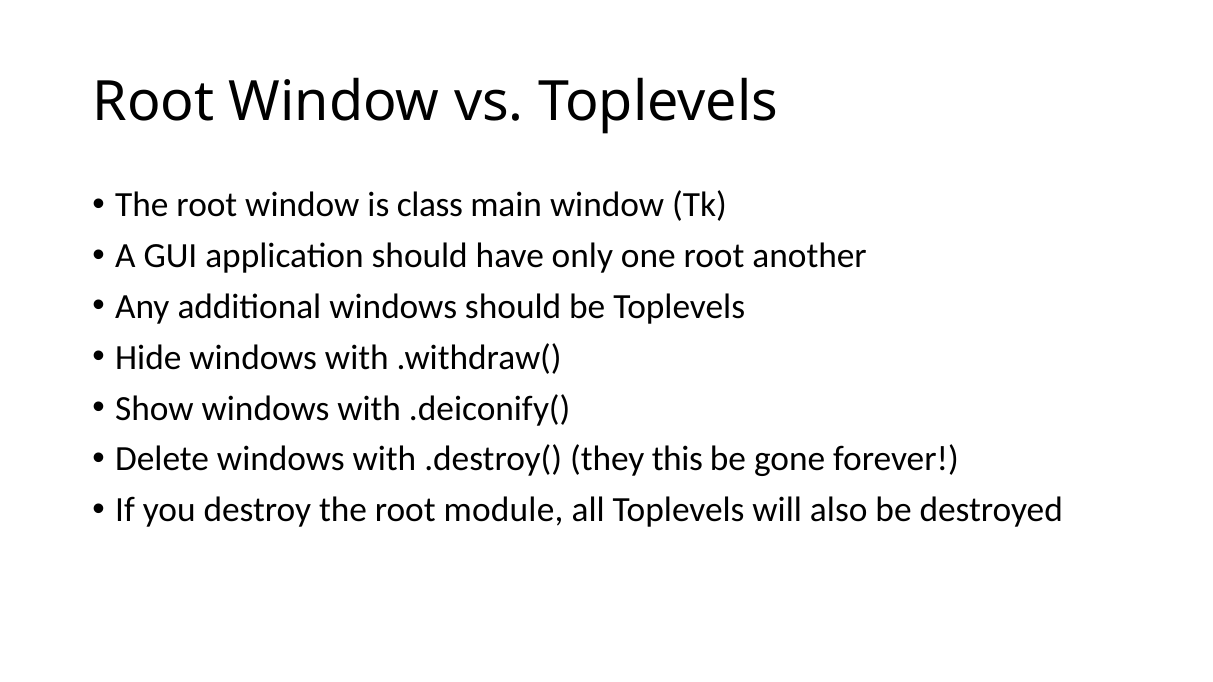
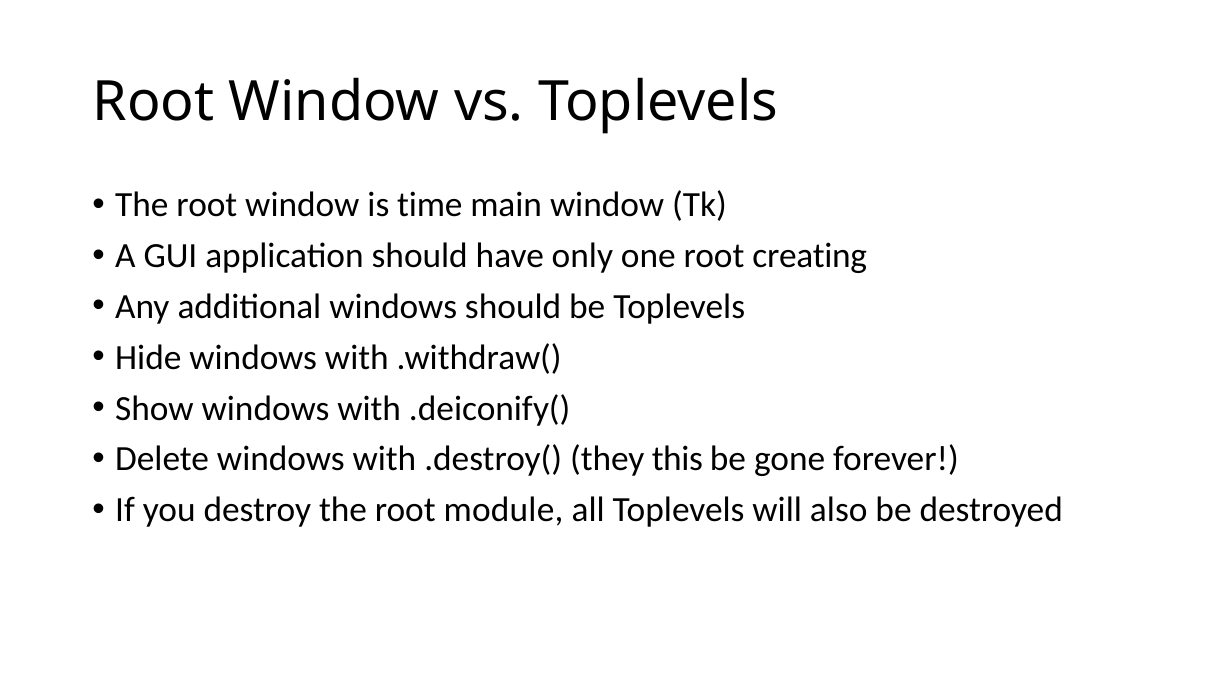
class: class -> time (430, 205)
another: another -> creating (810, 256)
